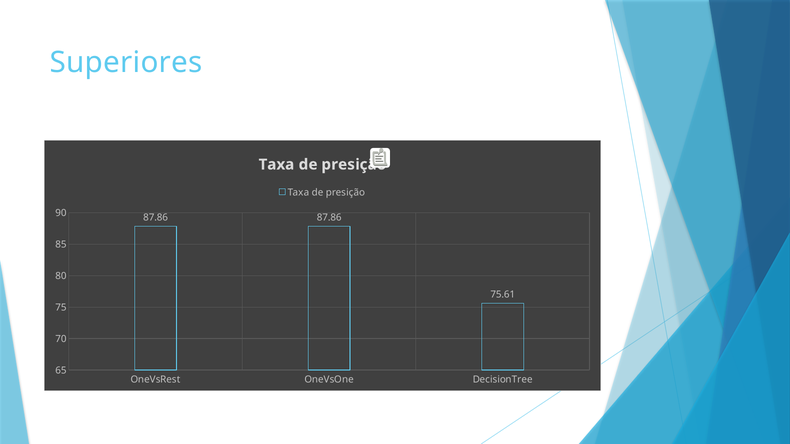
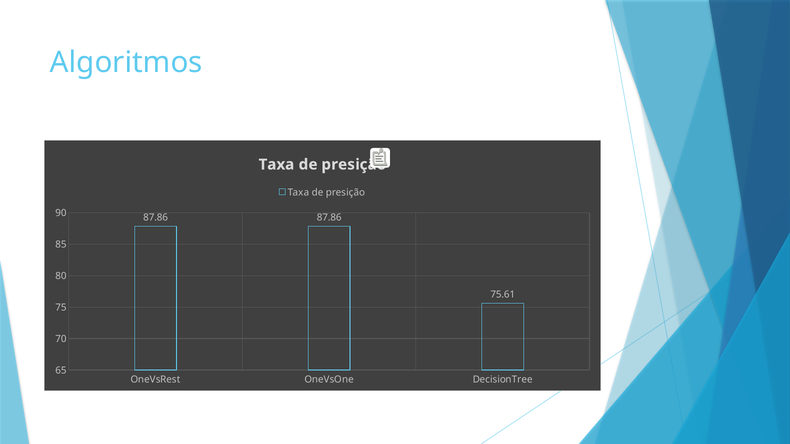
Superiores: Superiores -> Algoritmos (126, 62)
